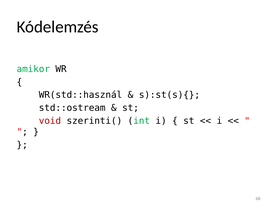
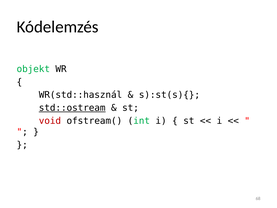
amikor: amikor -> objekt (33, 69)
std::ostream underline: none -> present (72, 108)
szerinti(: szerinti( -> ofstream( (94, 121)
